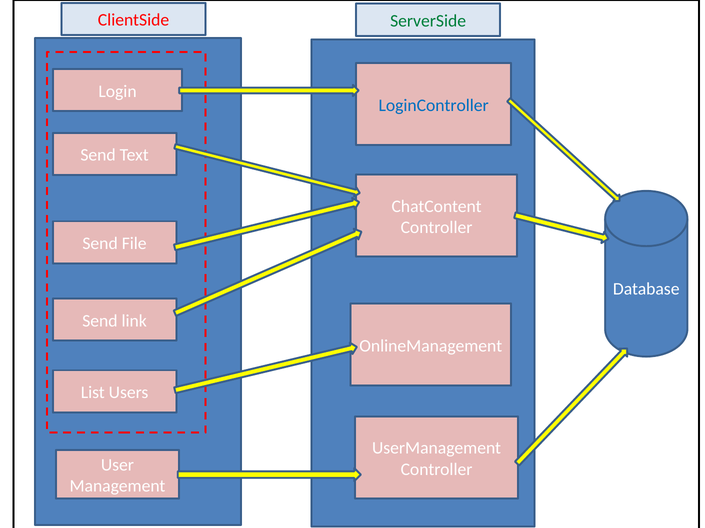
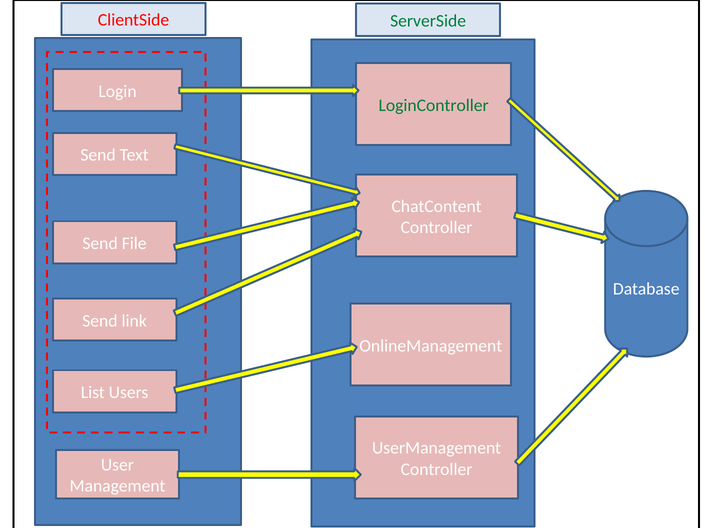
LoginController colour: blue -> green (434, 105)
